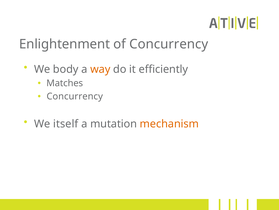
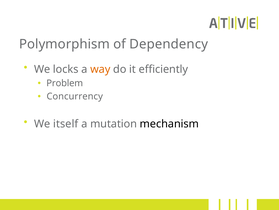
Enlightenment: Enlightenment -> Polymorphism (64, 44)
of Concurrency: Concurrency -> Dependency (169, 44)
body: body -> locks (66, 69)
Matches: Matches -> Problem (65, 83)
mechanism colour: orange -> black (169, 123)
